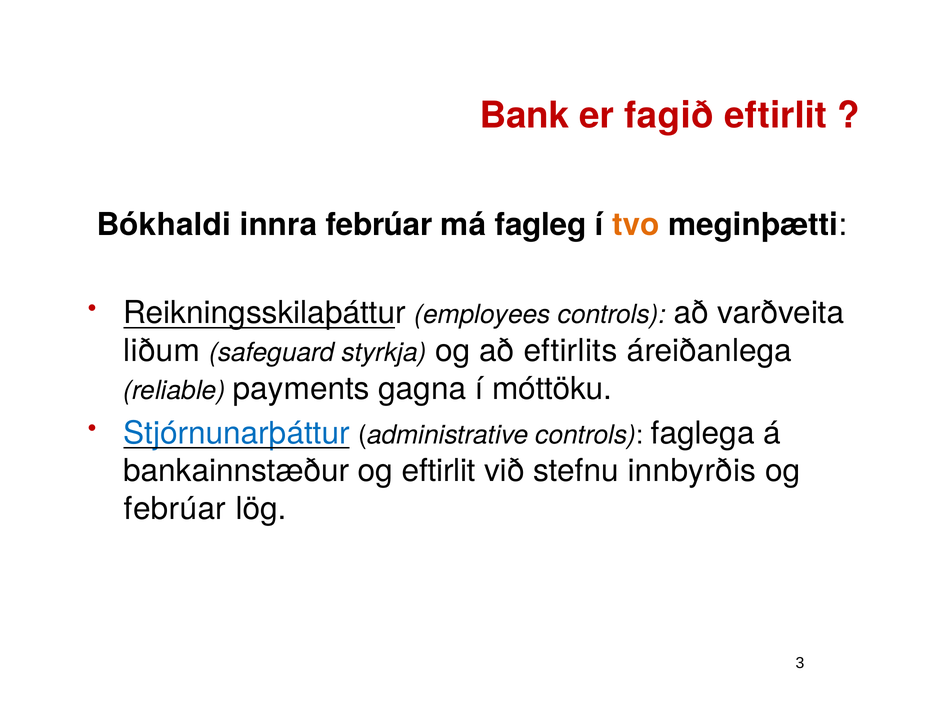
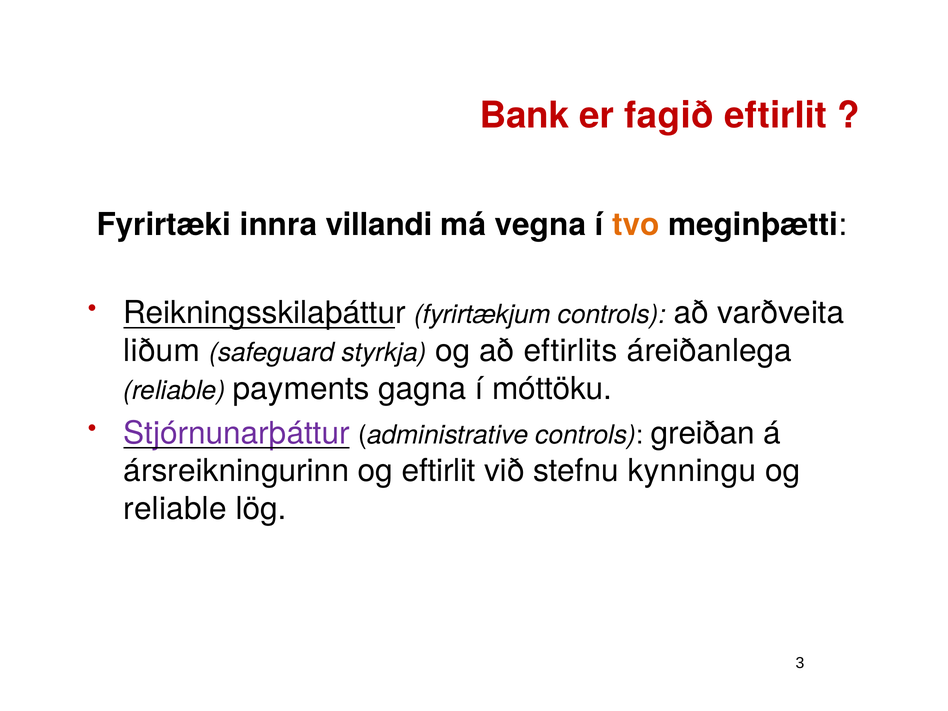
Bókhaldi: Bókhaldi -> Fyrirtæki (164, 225)
innra febrúar: febrúar -> villandi (379, 225)
fagleg: fagleg -> vegna (541, 225)
employees: employees -> fyrirtækjum (483, 315)
Stjórnunarþáttur colour: blue -> purple (237, 433)
faglega: faglega -> greiðan (703, 433)
bankainnstæður: bankainnstæður -> ársreikningurinn (236, 471)
innbyrðis: innbyrðis -> kynningu (692, 471)
febrúar: febrúar -> reliable (175, 509)
